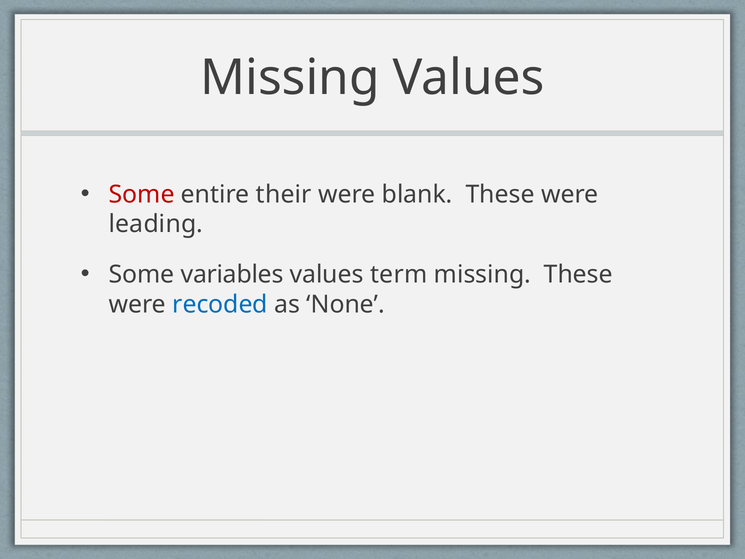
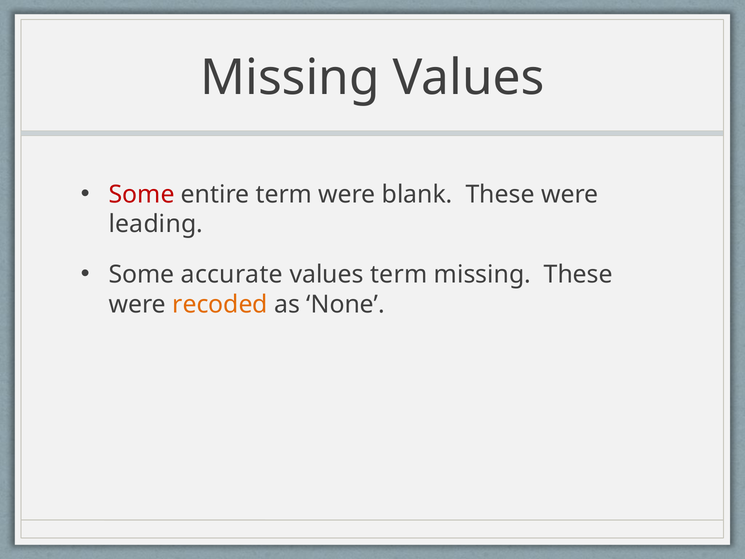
entire their: their -> term (284, 194)
variables: variables -> accurate (232, 275)
recoded colour: blue -> orange (220, 304)
